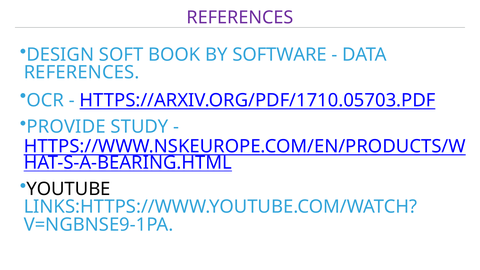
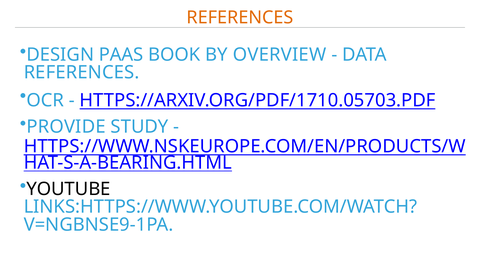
REFERENCES colour: purple -> orange (240, 17)
SOFT: SOFT -> PAAS (121, 55)
SOFTWARE: SOFTWARE -> OVERVIEW (280, 55)
